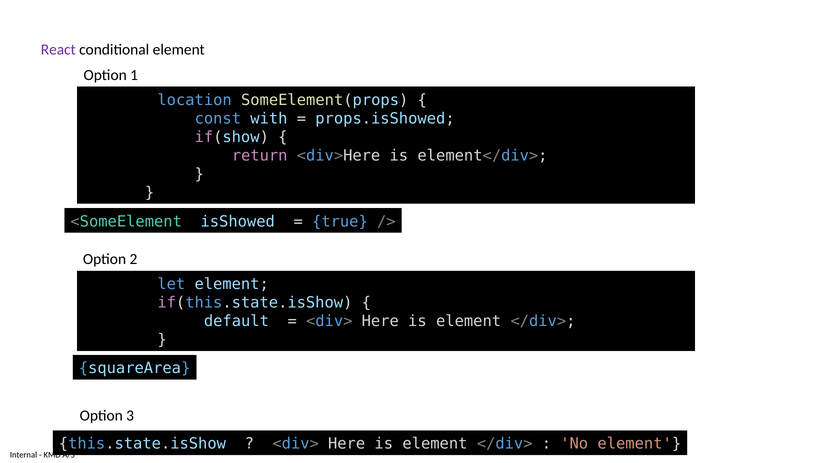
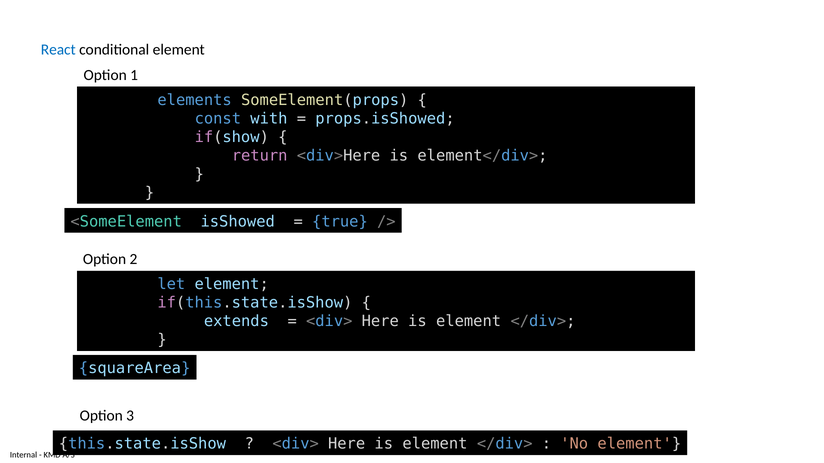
React colour: purple -> blue (58, 50)
location: location -> elements (195, 100)
default: default -> extends (236, 322)
